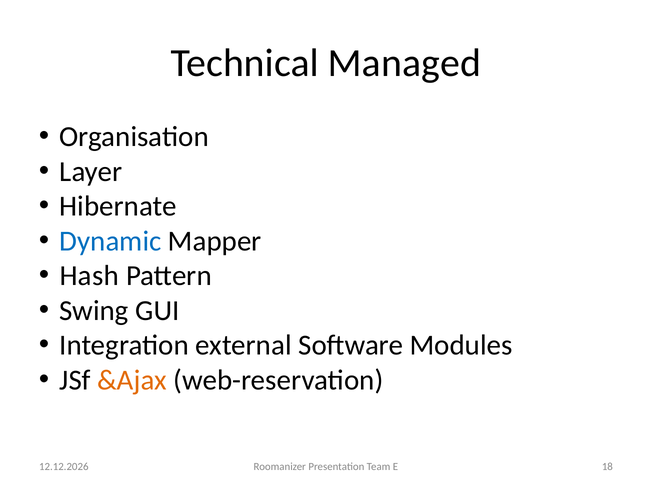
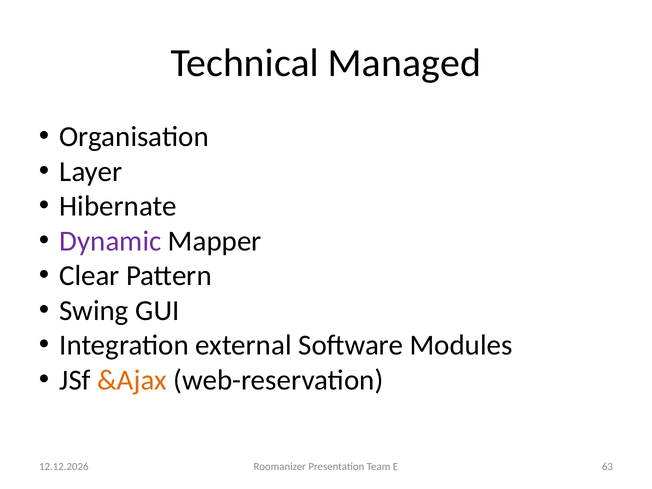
Dynamic colour: blue -> purple (110, 241)
Hash: Hash -> Clear (89, 276)
18: 18 -> 63 (607, 467)
